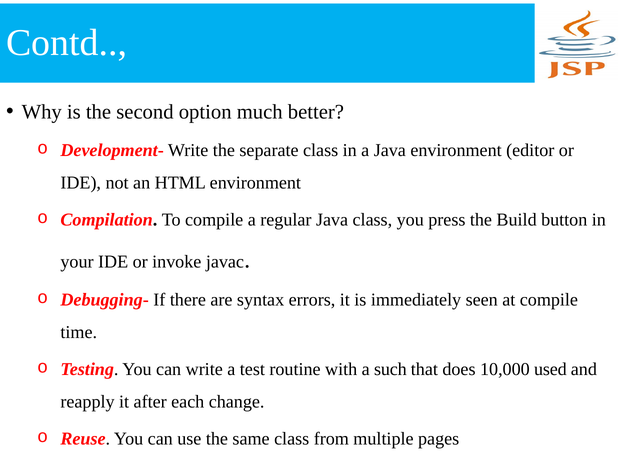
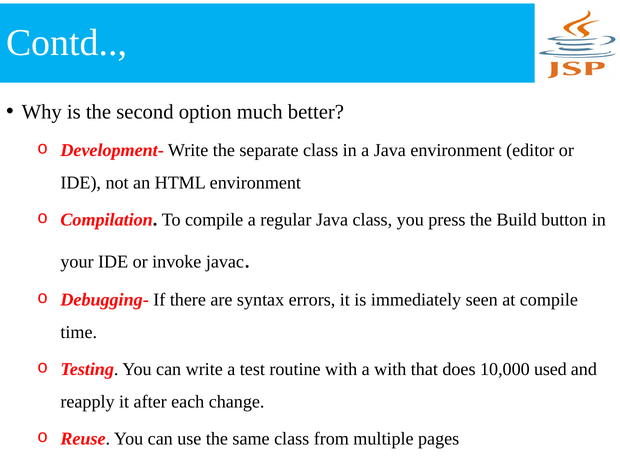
a such: such -> with (390, 369)
